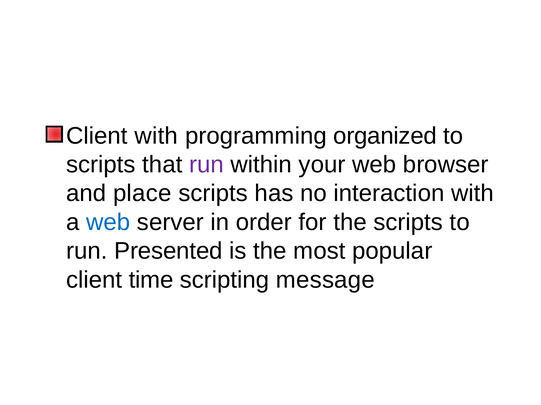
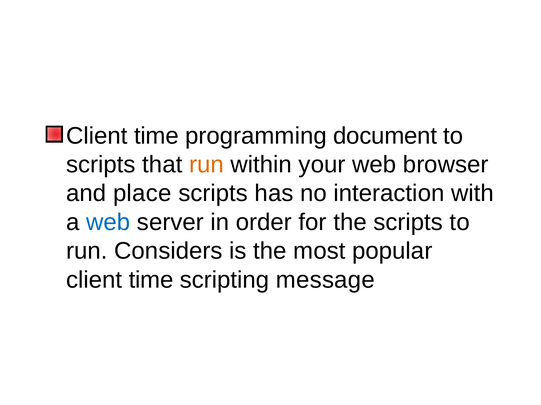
with: with -> time (156, 136)
organized: organized -> document (385, 136)
run colour: purple -> orange (206, 165)
Presented: Presented -> Considers (168, 251)
